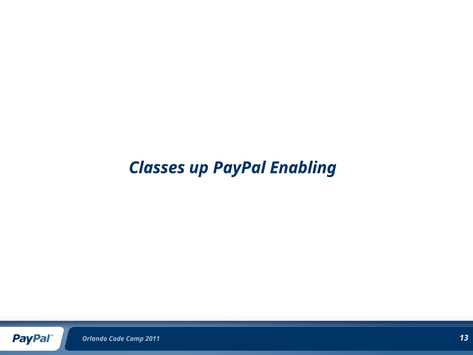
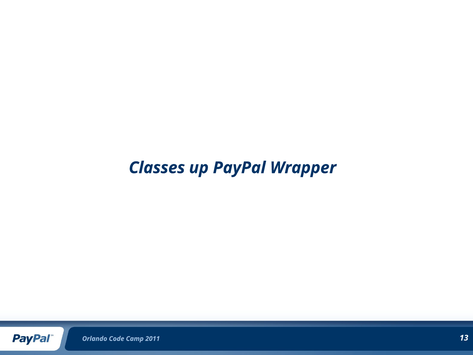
Enabling: Enabling -> Wrapper (303, 168)
